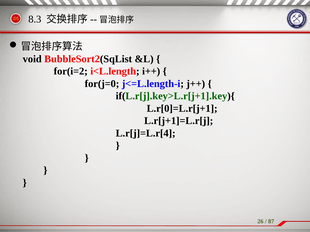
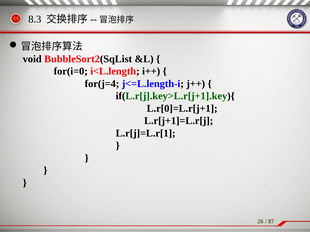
for(i=2: for(i=2 -> for(i=0 (71, 71)
for(j=0: for(j=0 -> for(j=4 (102, 84)
L.r[j]=L.r[4: L.r[j]=L.r[4 -> L.r[j]=L.r[1 (146, 133)
